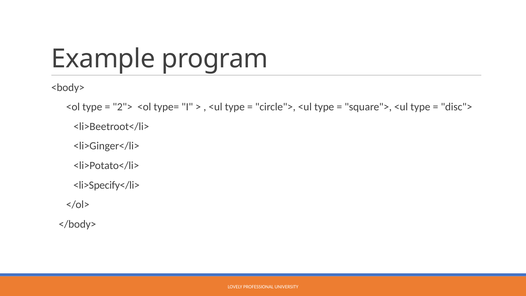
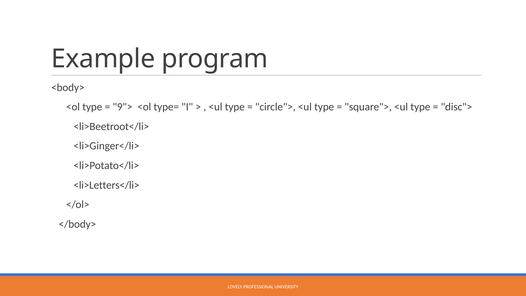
2">: 2"> -> 9"> (123, 107)
<li>Specify</li>: <li>Specify</li> -> <li>Letters</li> (106, 185)
